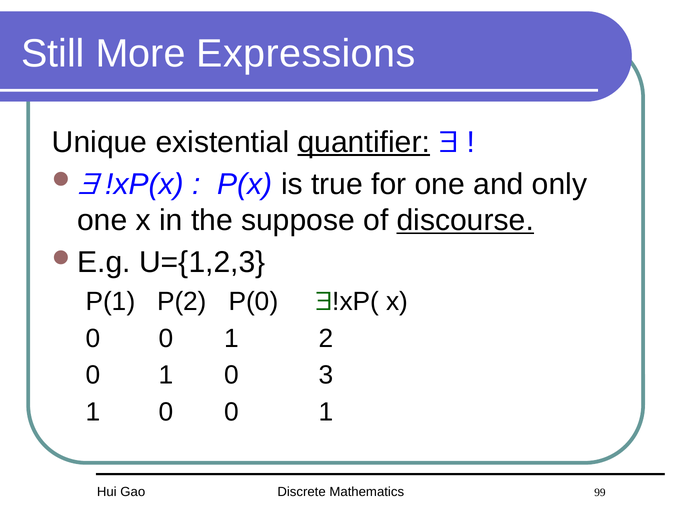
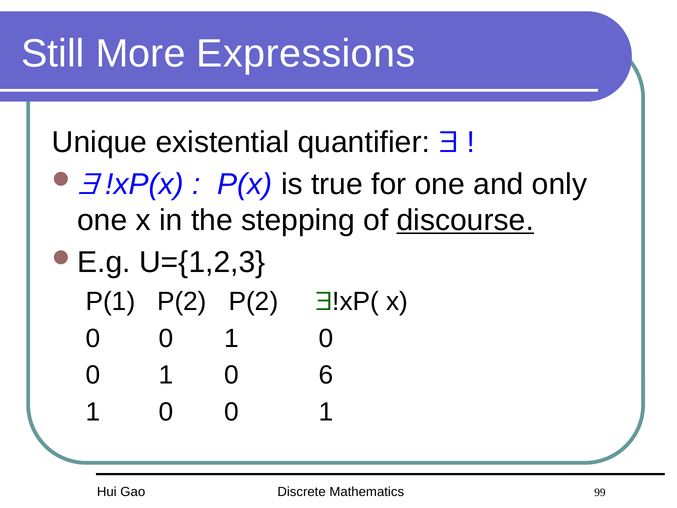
quantifier underline: present -> none (364, 142)
suppose: suppose -> stepping (298, 220)
P(2 P(0: P(0 -> P(2 (253, 301)
2: 2 -> 0 (326, 338)
3: 3 -> 6 (326, 375)
